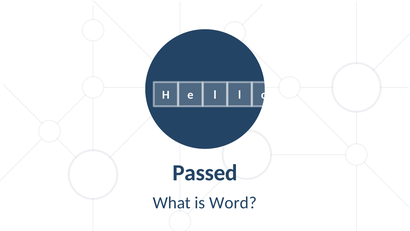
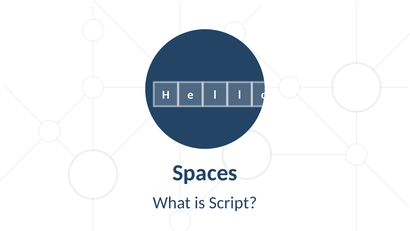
Passed: Passed -> Spaces (205, 173)
Word: Word -> Script (233, 202)
